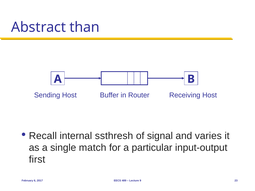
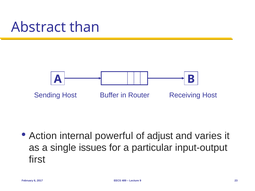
Recall: Recall -> Action (43, 136)
ssthresh: ssthresh -> powerful (114, 136)
signal: signal -> adjust (160, 136)
match: match -> issues (93, 148)
